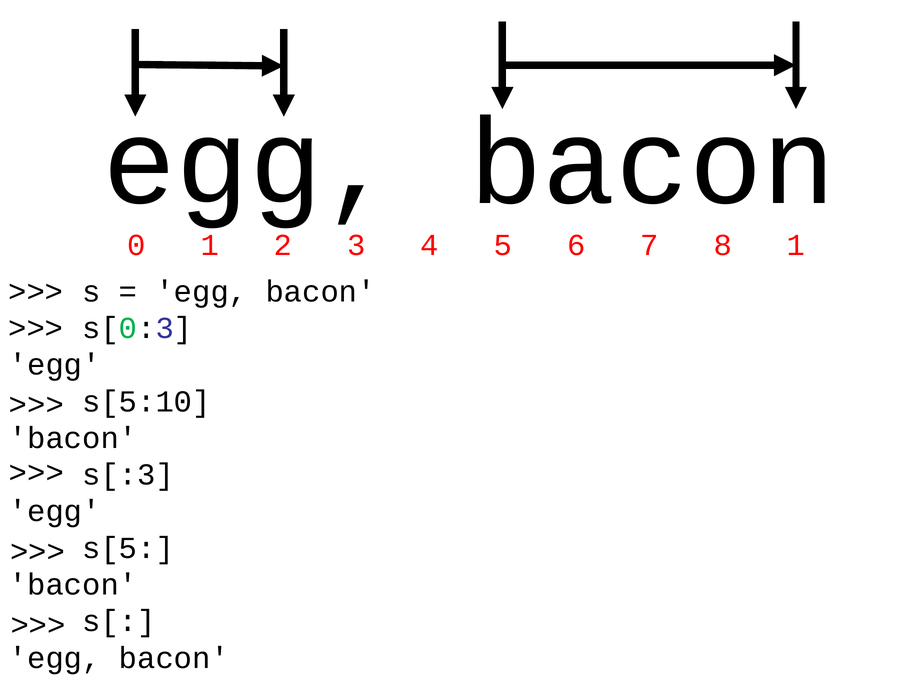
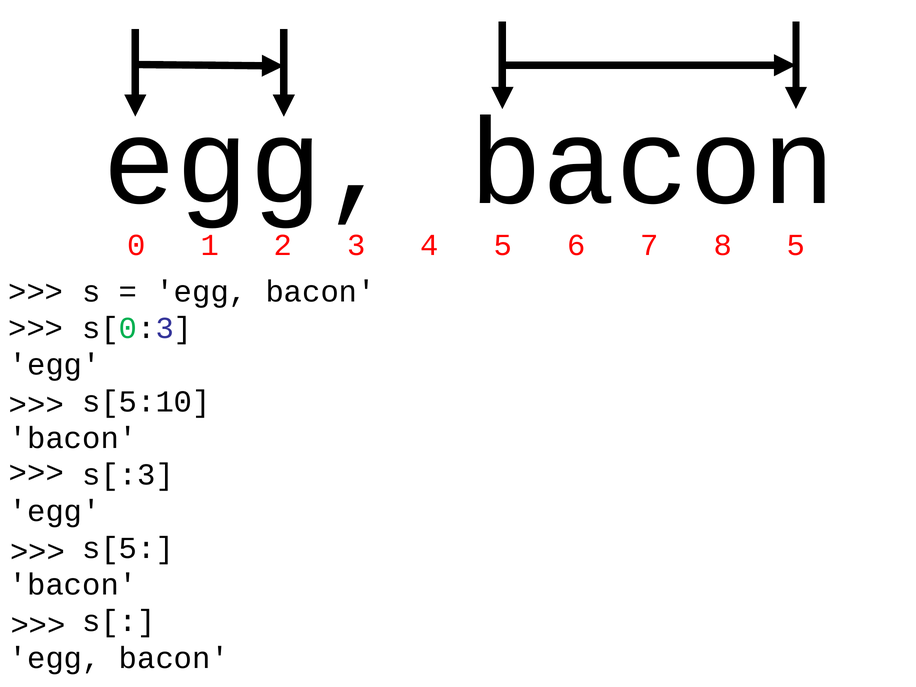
8 1: 1 -> 5 (796, 245)
